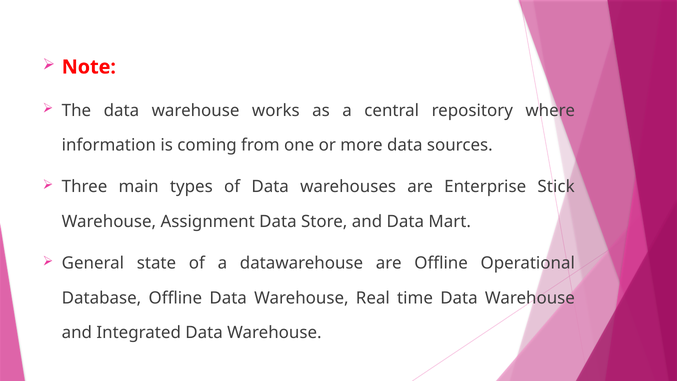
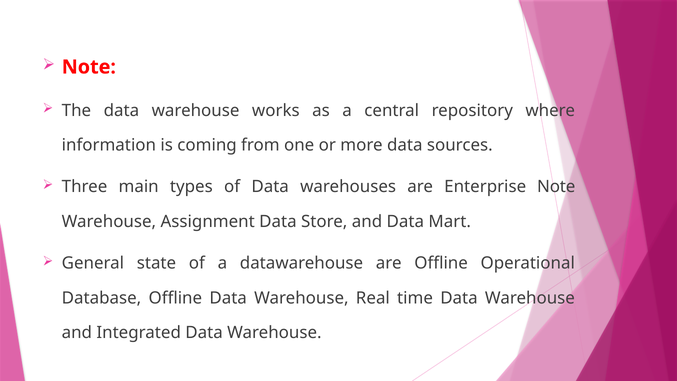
Enterprise Stick: Stick -> Note (556, 187)
